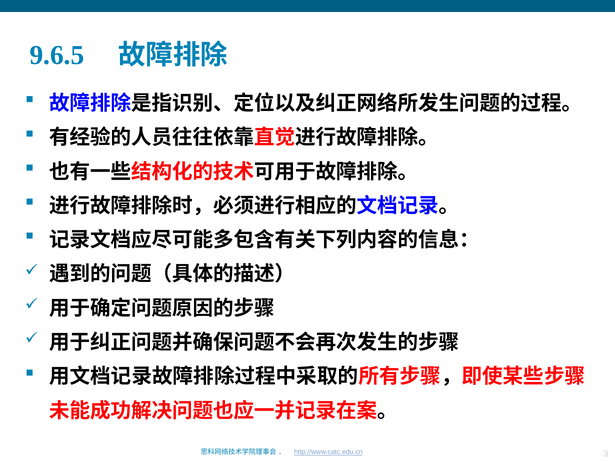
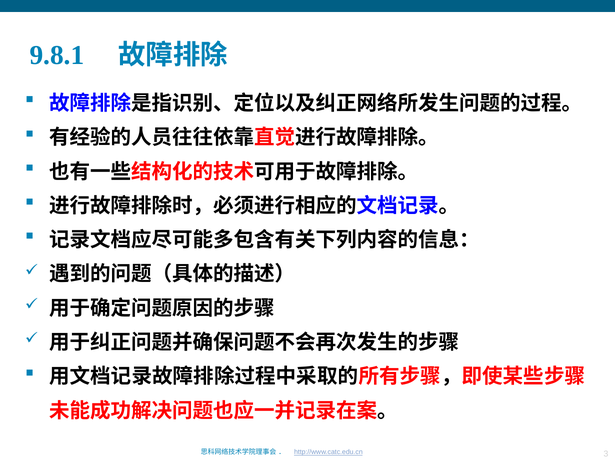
9.6.5: 9.6.5 -> 9.8.1 (57, 55)
